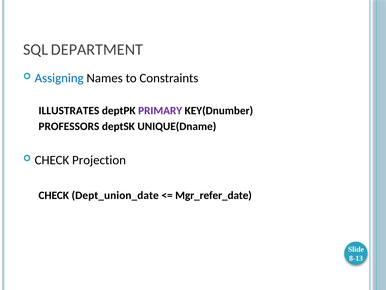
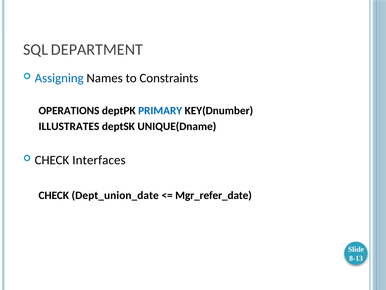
ILLUSTRATES: ILLUSTRATES -> OPERATIONS (69, 110)
PRIMARY colour: purple -> blue (160, 110)
PROFESSORS: PROFESSORS -> ILLUSTRATES (69, 126)
Projection: Projection -> Interfaces (99, 160)
